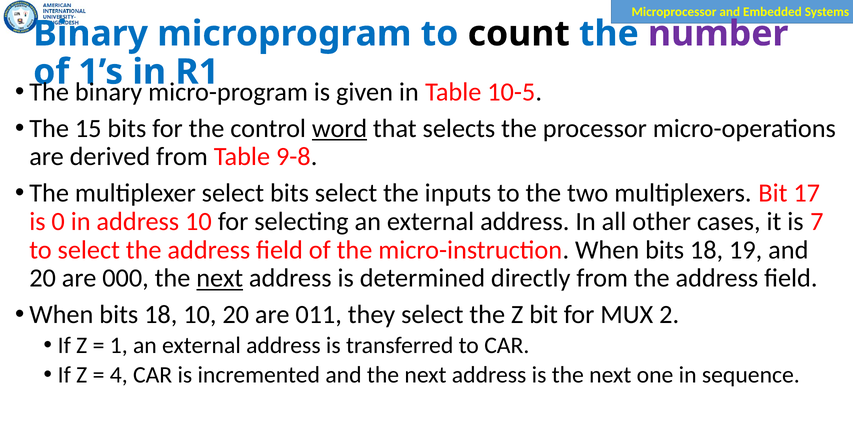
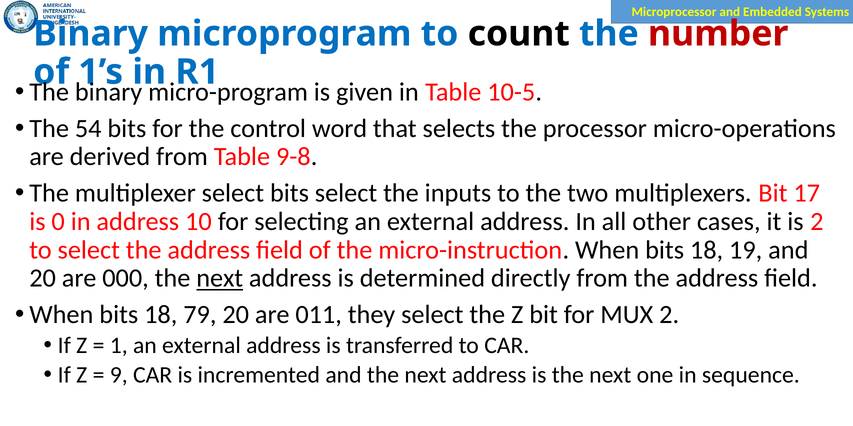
number colour: purple -> red (718, 34)
15: 15 -> 54 (88, 129)
word underline: present -> none (340, 129)
is 7: 7 -> 2 (817, 222)
18 10: 10 -> 79 (200, 315)
4: 4 -> 9 (119, 375)
